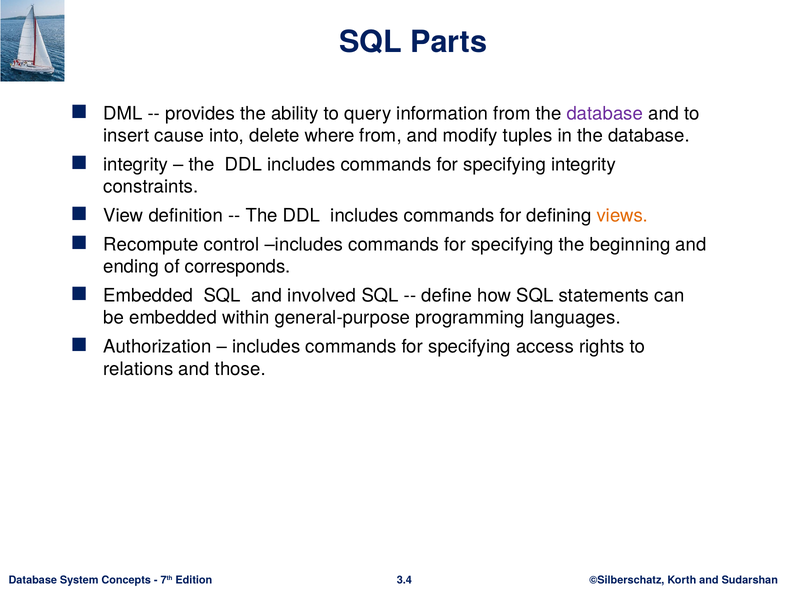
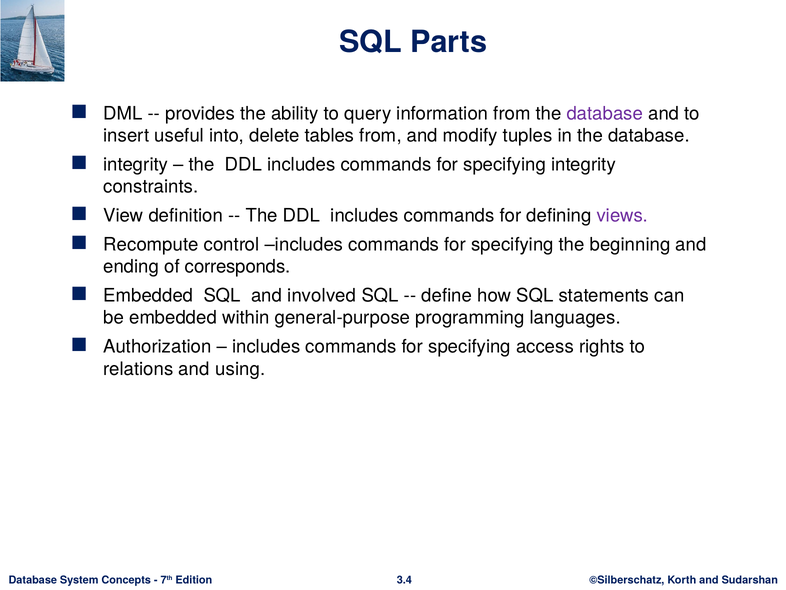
cause: cause -> useful (179, 136)
where: where -> tables (329, 136)
views colour: orange -> purple (622, 215)
those: those -> using (240, 369)
